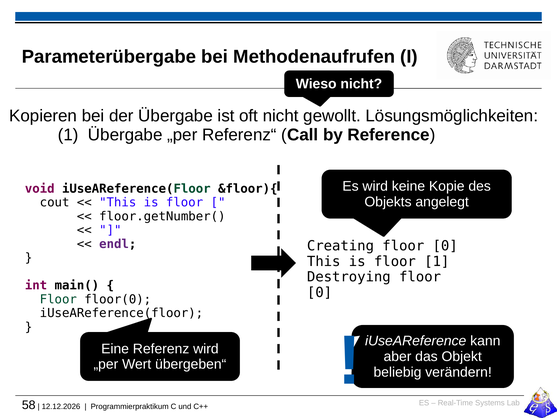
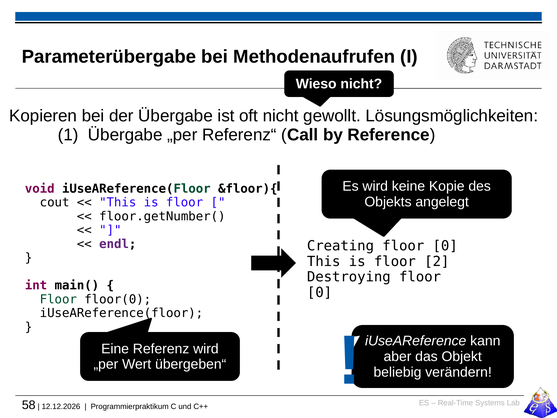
floor 1: 1 -> 2 (437, 261)
